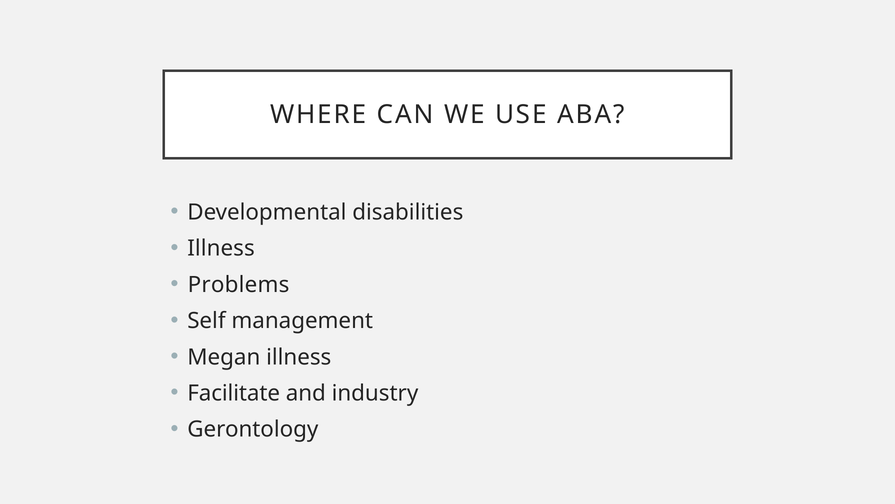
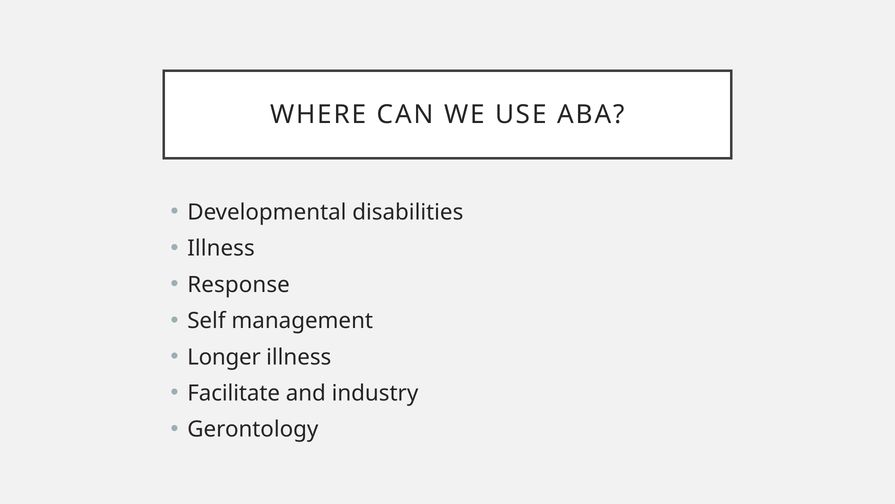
Problems: Problems -> Response (239, 284)
Megan: Megan -> Longer (224, 357)
